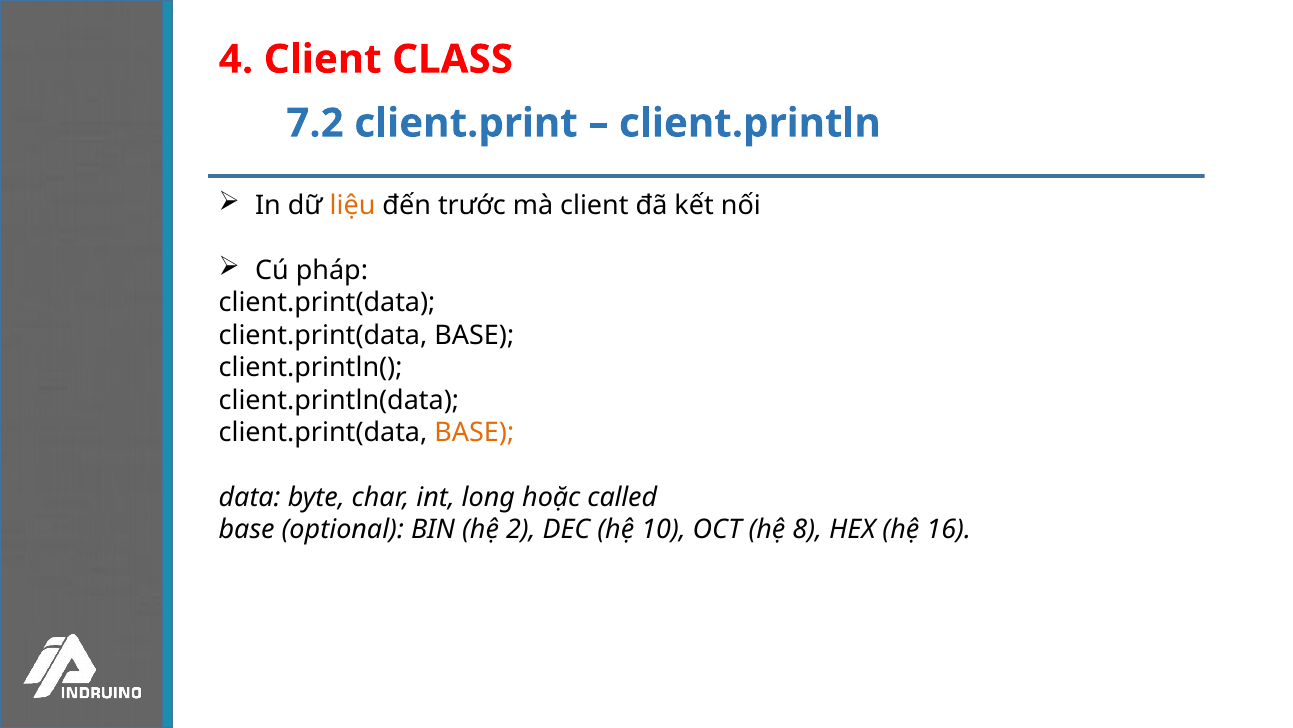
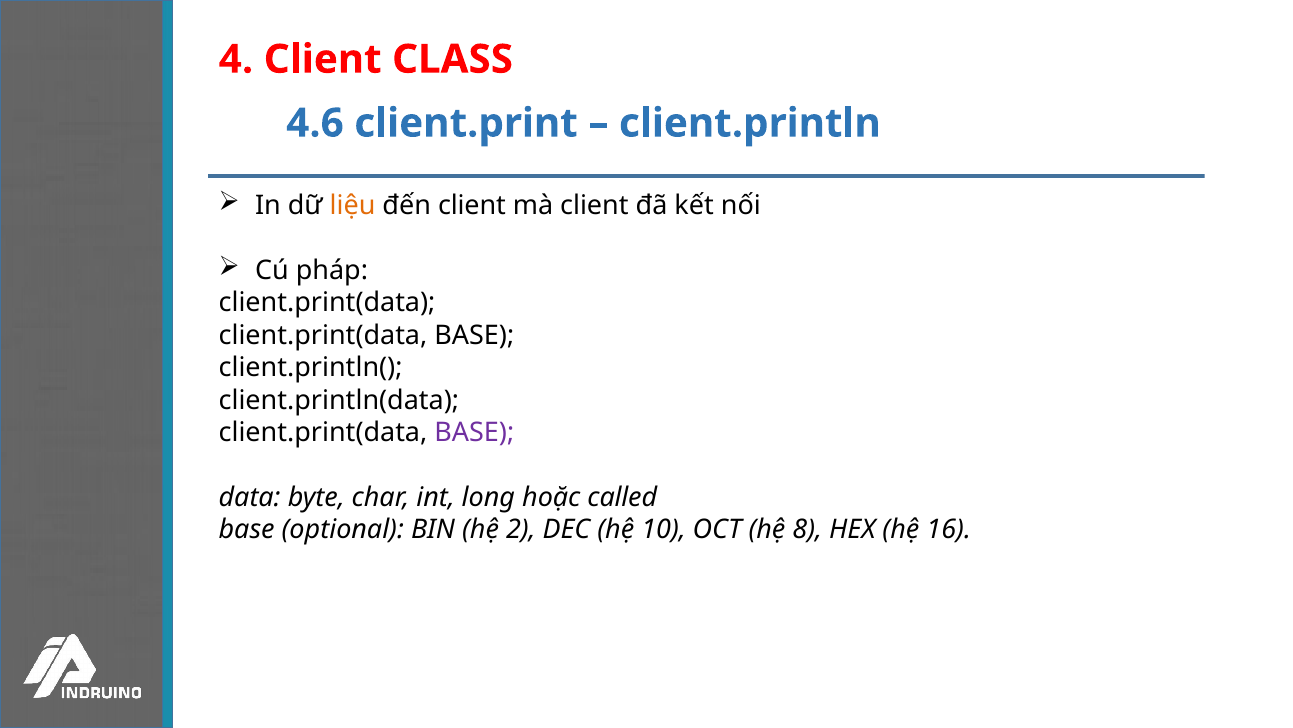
7.2: 7.2 -> 4.6 (315, 123)
đến trước: trước -> client (472, 206)
BASE colour: orange -> purple (474, 432)
